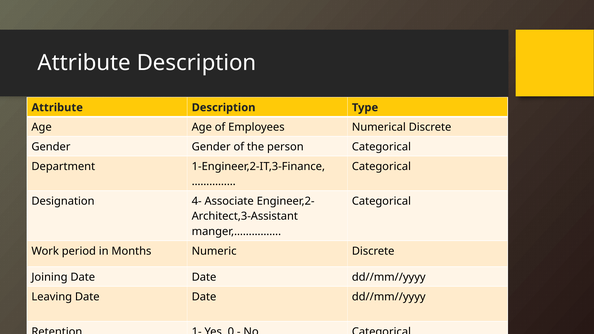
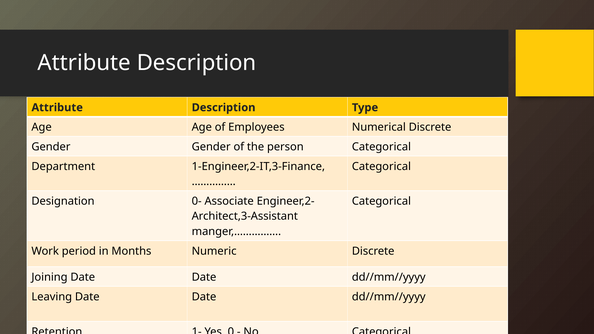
4-: 4- -> 0- (197, 201)
